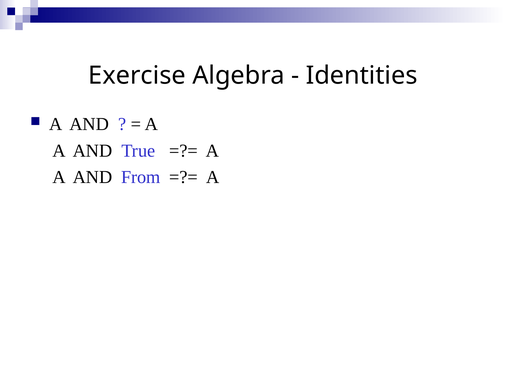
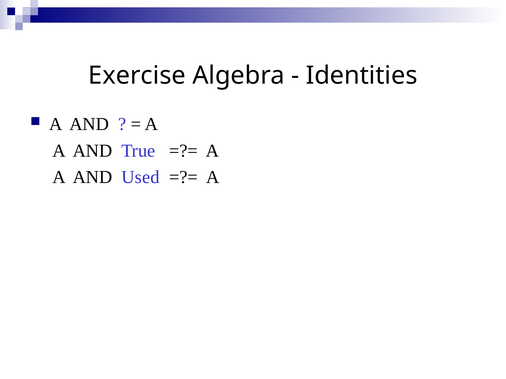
From: From -> Used (141, 177)
